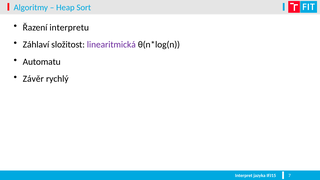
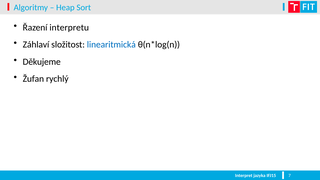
linearitmická colour: purple -> blue (111, 45)
Automatu: Automatu -> Děkujeme (42, 62)
Závěr: Závěr -> Žufan (33, 79)
